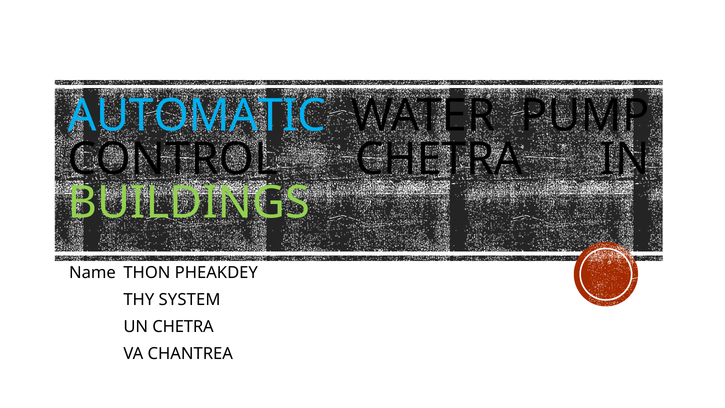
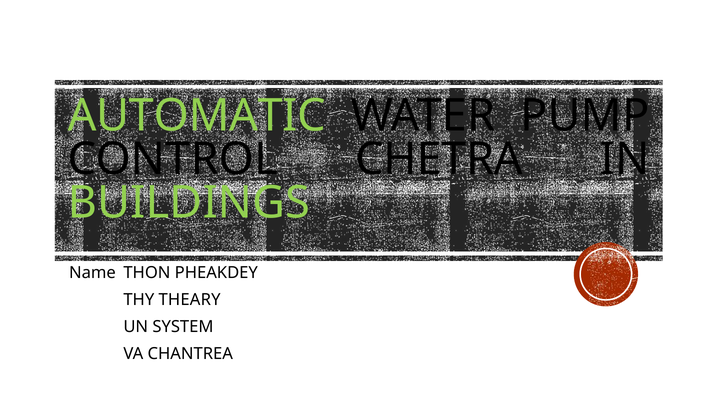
AUTOMATIC colour: light blue -> light green (197, 116)
SYSTEM: SYSTEM -> THEARY (190, 300)
UN CHETRA: CHETRA -> SYSTEM (183, 327)
